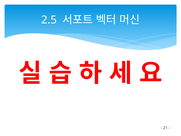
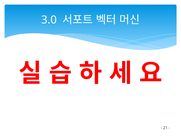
2.5: 2.5 -> 3.0 (49, 20)
